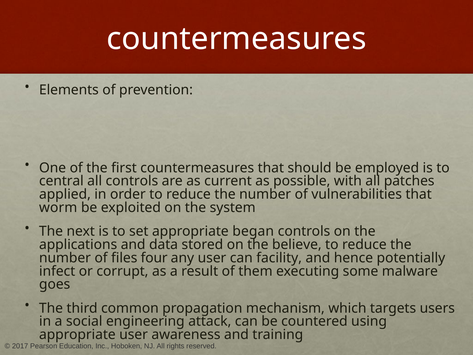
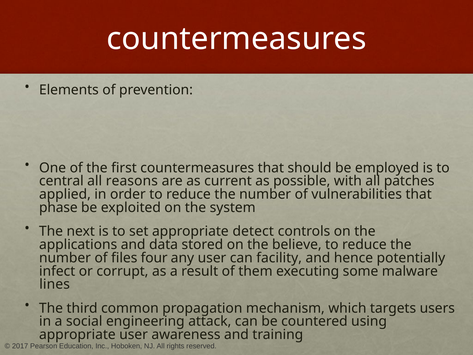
all controls: controls -> reasons (132, 181)
worm: worm -> phase (58, 207)
began: began -> detect (253, 231)
goes: goes -> lines (55, 284)
